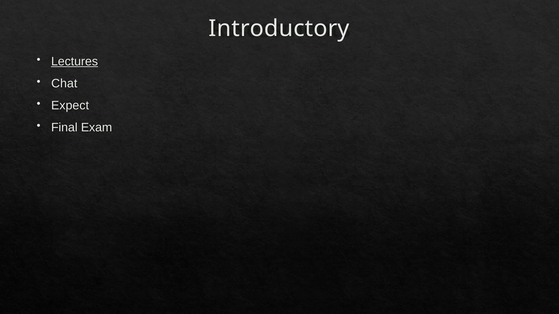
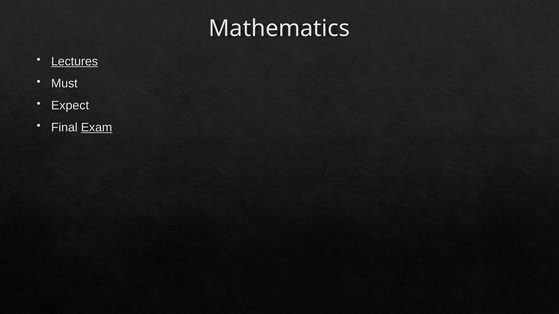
Introductory: Introductory -> Mathematics (279, 29)
Chat: Chat -> Must (64, 84)
Exam underline: none -> present (97, 128)
